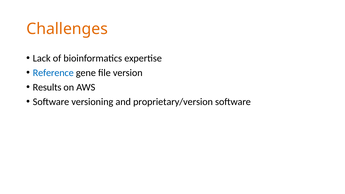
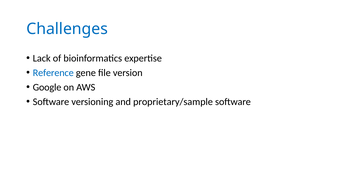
Challenges colour: orange -> blue (67, 29)
Results: Results -> Google (47, 87)
proprietary/version: proprietary/version -> proprietary/sample (173, 102)
